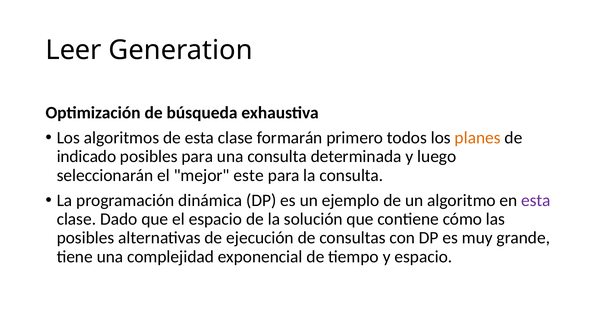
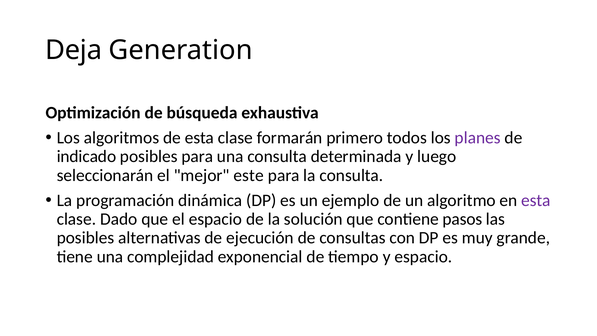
Leer: Leer -> Deja (74, 50)
planes colour: orange -> purple (478, 138)
cómo: cómo -> pasos (462, 219)
